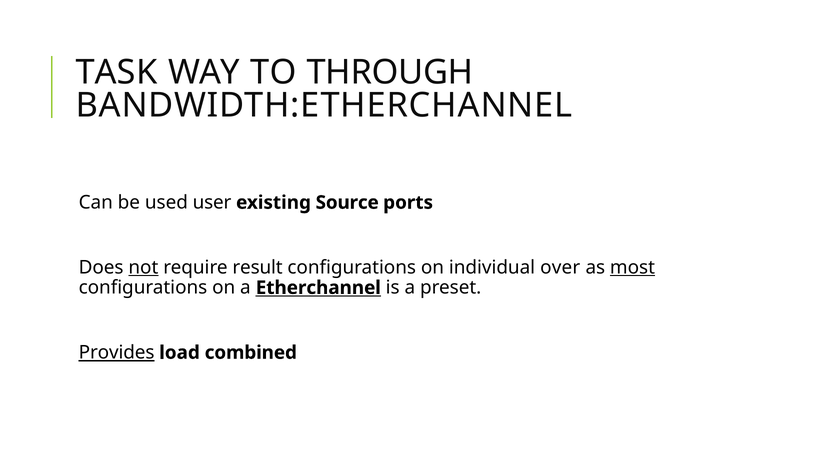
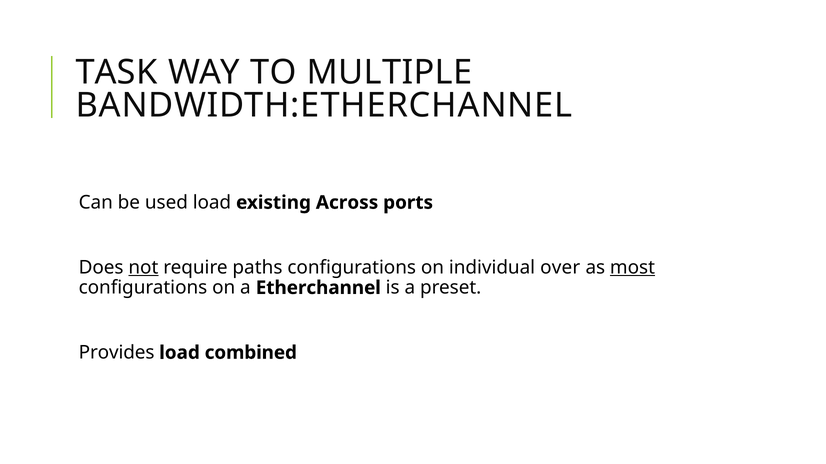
THROUGH: THROUGH -> MULTIPLE (390, 72)
used user: user -> load (212, 203)
Source: Source -> Across (347, 203)
result: result -> paths (257, 268)
Etherchannel underline: present -> none (318, 288)
Provides underline: present -> none (117, 353)
